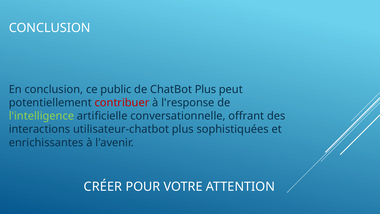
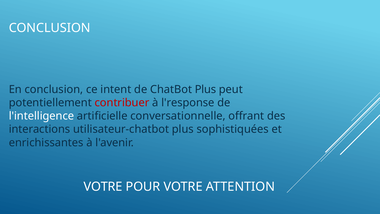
public: public -> intent (116, 89)
l'intelligence colour: light green -> white (41, 116)
CRÉER: CRÉER -> VOTRE (103, 186)
